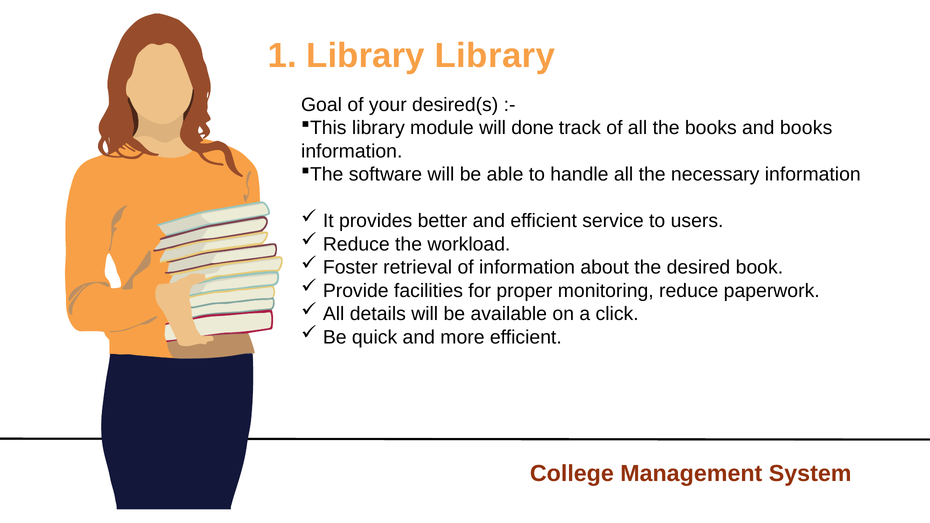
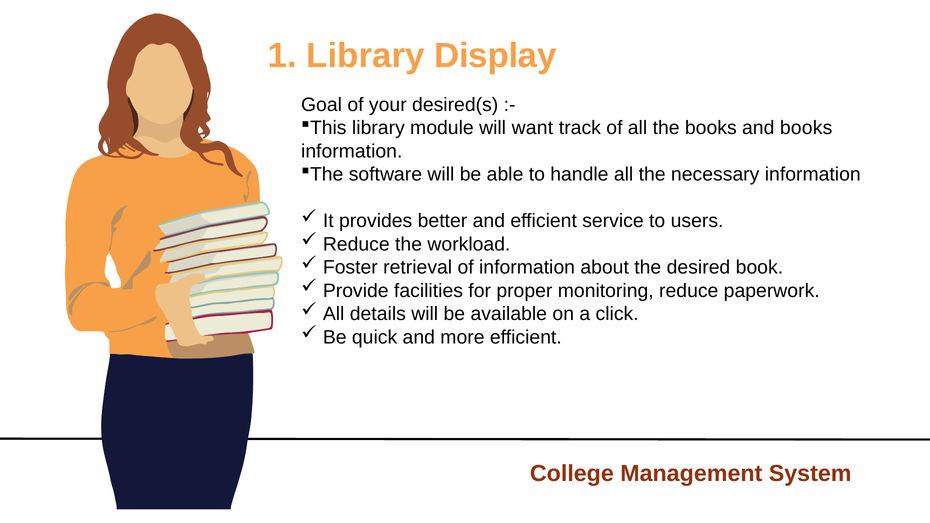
Library Library: Library -> Display (495, 56)
done: done -> want (532, 128)
